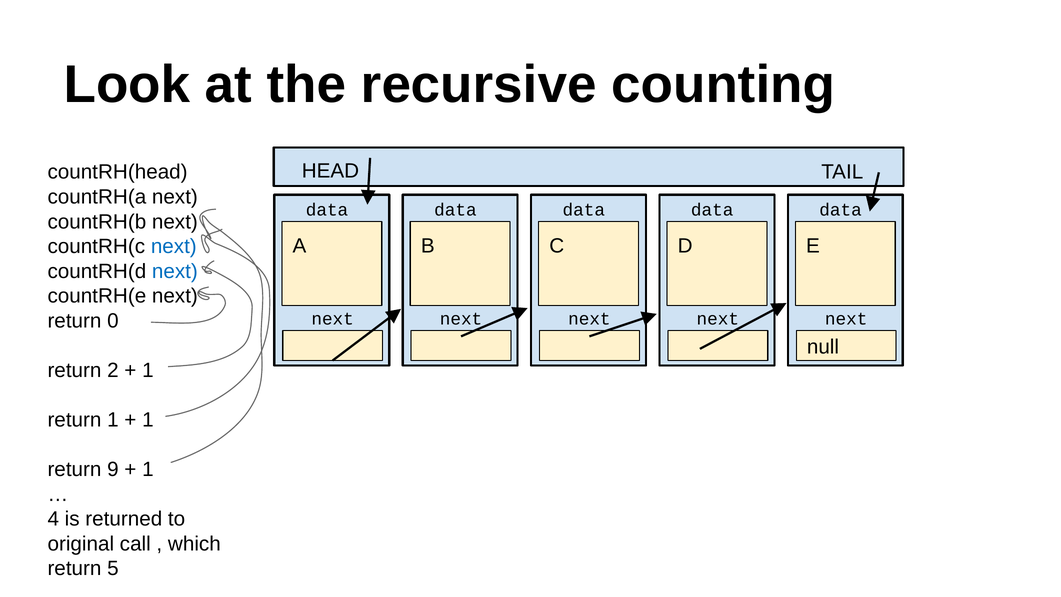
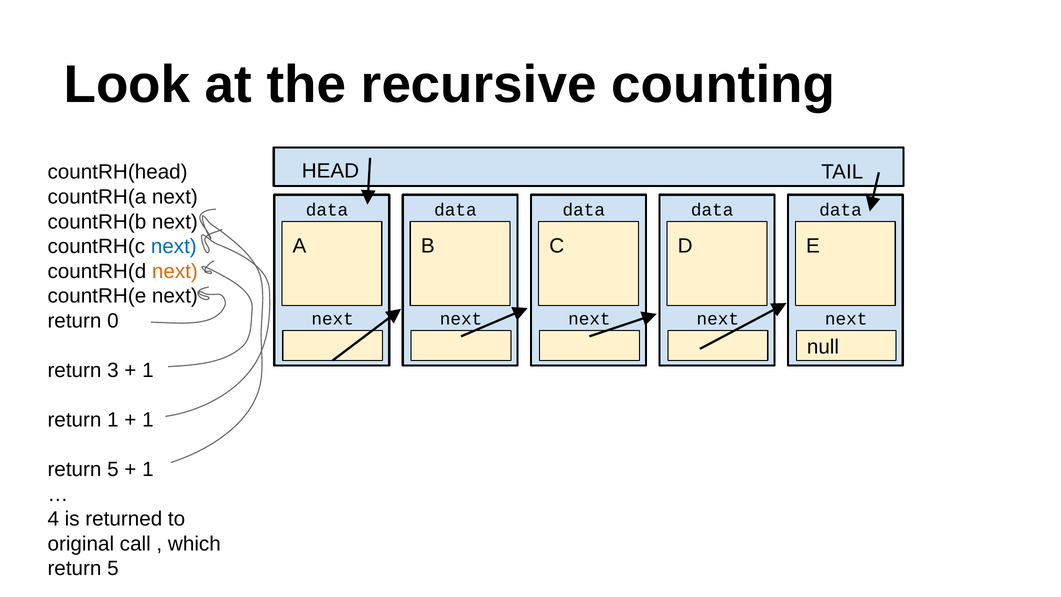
next colour: blue -> orange (175, 271)
2: 2 -> 3 (113, 370)
9: 9 -> 5 (113, 469)
